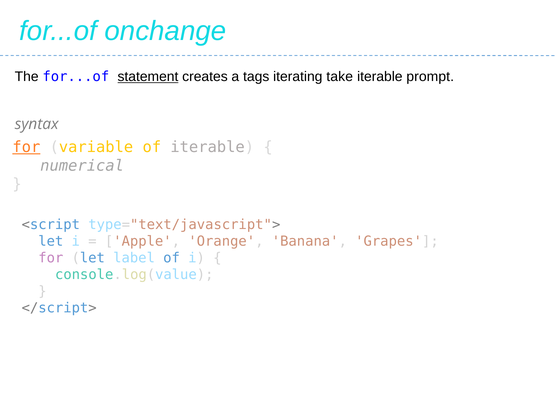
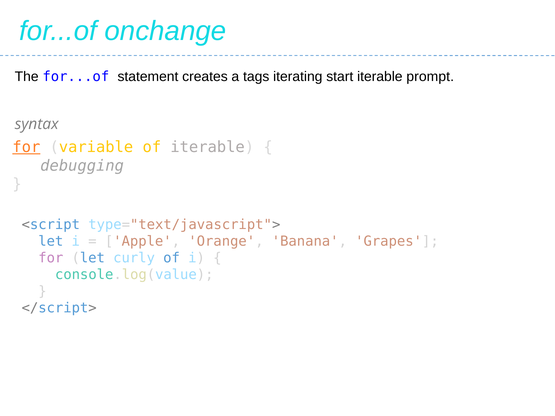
statement underline: present -> none (148, 77)
take: take -> start (340, 77)
numerical: numerical -> debugging (82, 166)
label: label -> curly (134, 258)
